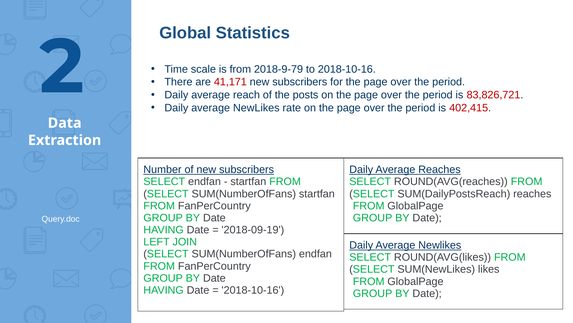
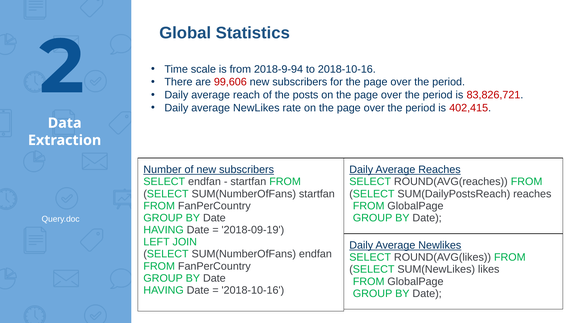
2018-9-79: 2018-9-79 -> 2018-9-94 (279, 69)
41,171: 41,171 -> 99,606 (230, 82)
